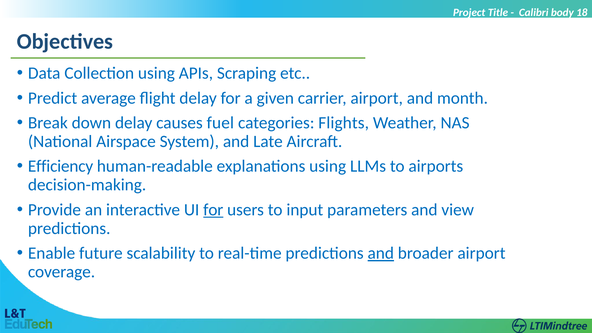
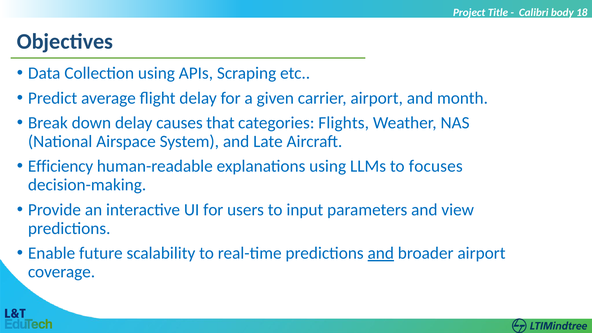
fuel: fuel -> that (220, 123)
airports: airports -> focuses (436, 166)
for underline: present -> none (213, 210)
